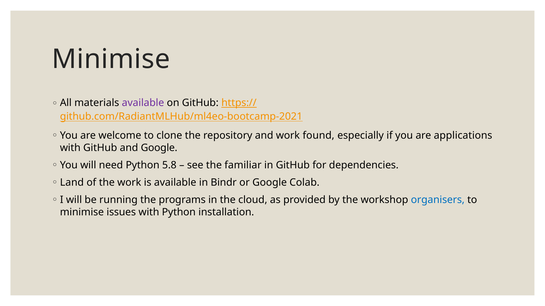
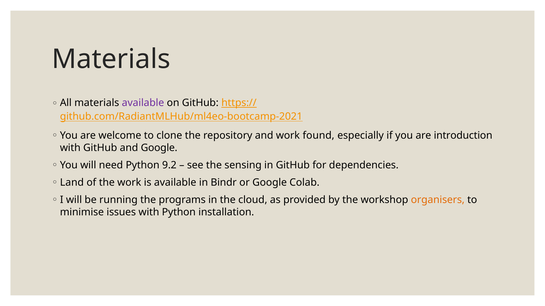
Minimise: Minimise -> Materials (111, 59)
applications: applications -> introduction (463, 136)
5.8: 5.8 -> 9.2 (169, 165)
familiar: familiar -> sensing (243, 165)
organisers colour: blue -> orange (438, 200)
